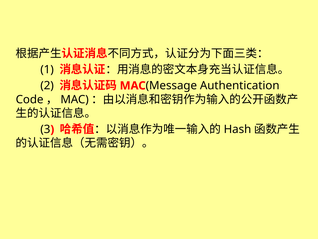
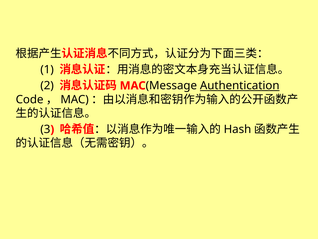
Authentication underline: none -> present (240, 86)
